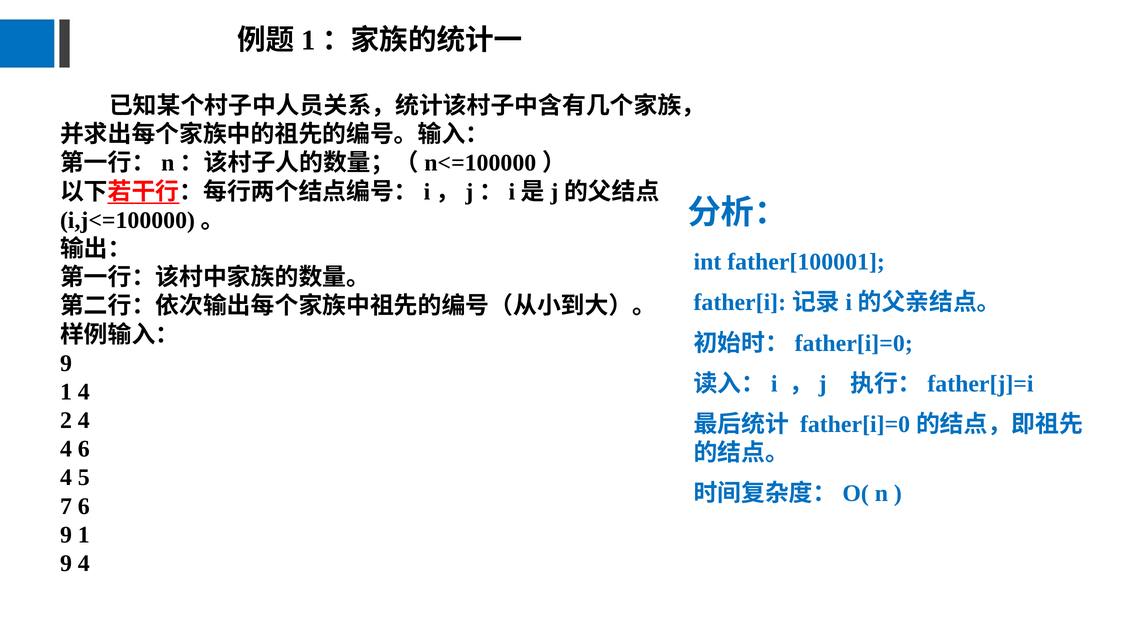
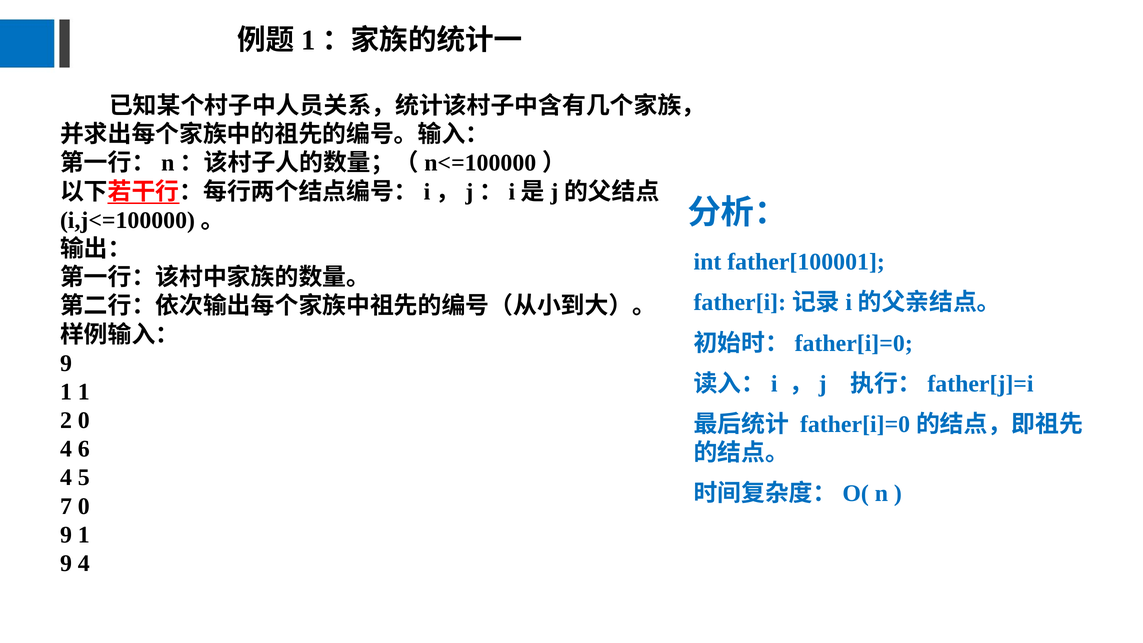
1 4: 4 -> 1 (84, 392)
2 4: 4 -> 0 (84, 420)
7 6: 6 -> 0 (84, 506)
